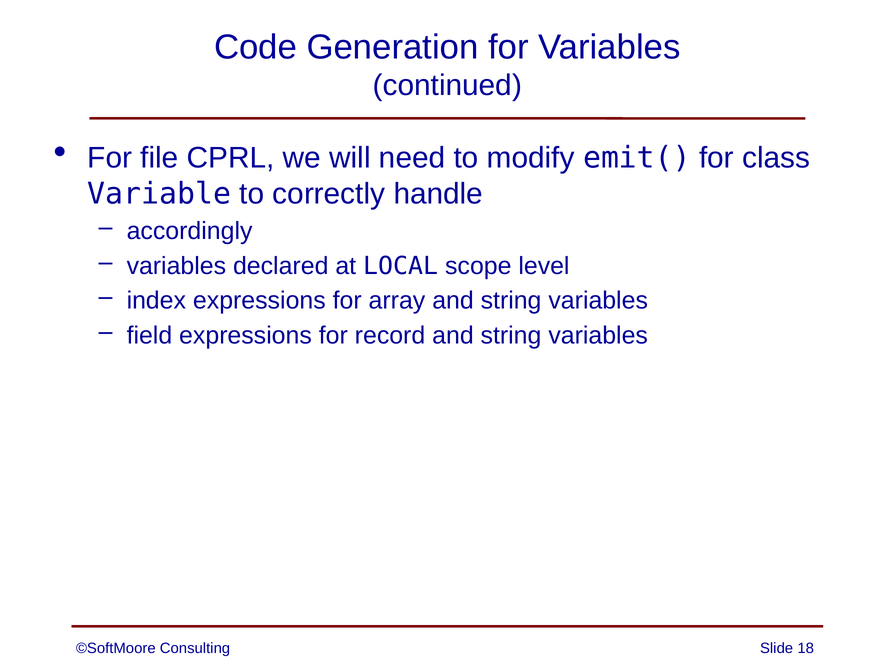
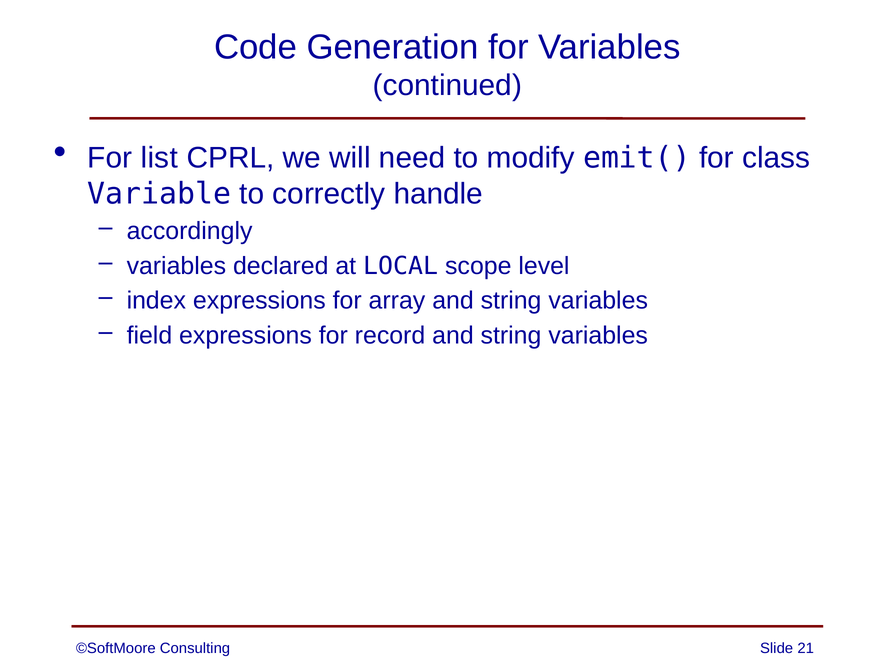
file: file -> list (159, 158)
18: 18 -> 21 (806, 648)
